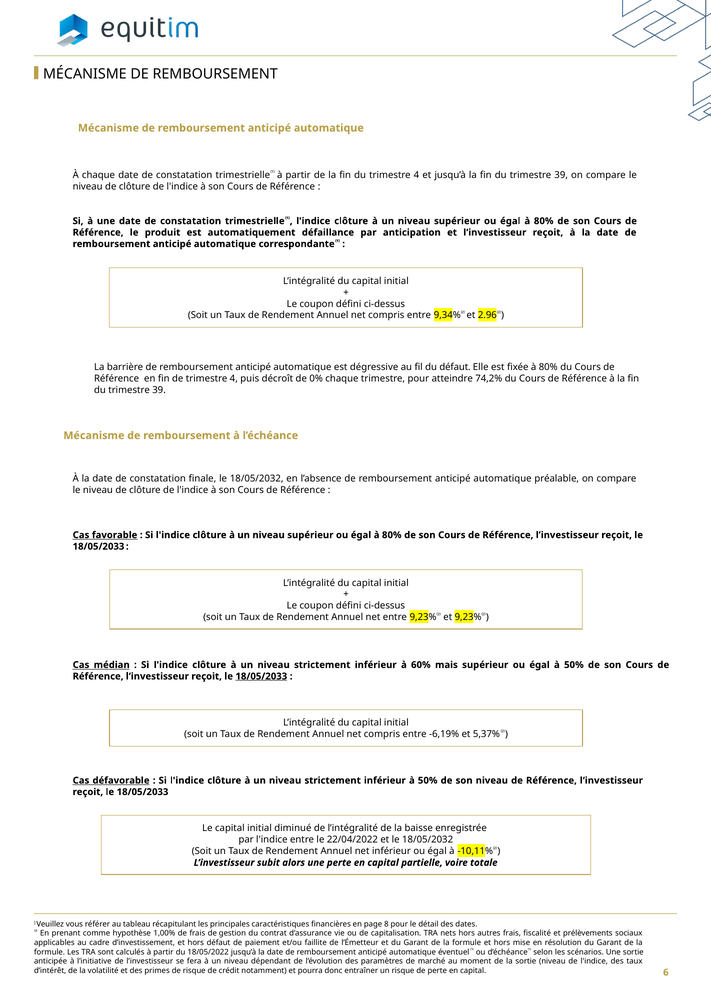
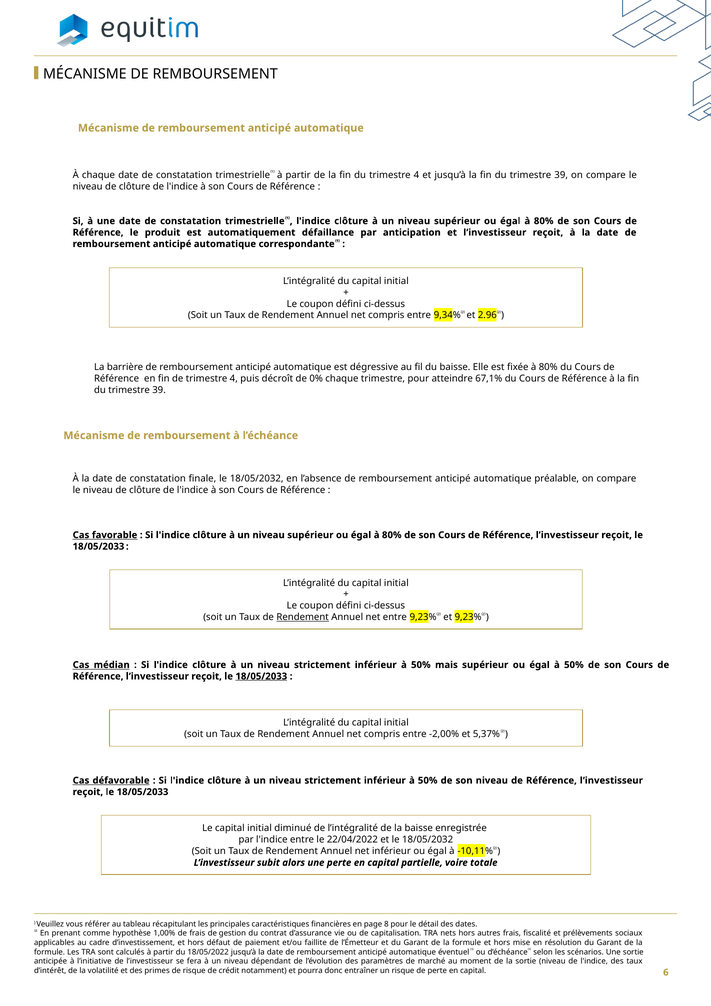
du défaut: défaut -> baisse (455, 367)
74,2%: 74,2% -> 67,1% (489, 379)
Rendement underline: none -> present (303, 617)
60%: 60% -> 50% (421, 665)
-6,19%: -6,19% -> -2,00% (444, 734)
